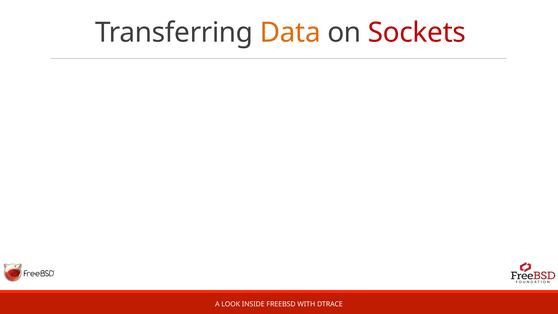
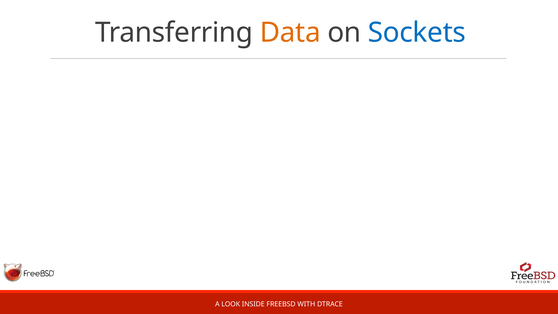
Sockets colour: red -> blue (417, 32)
